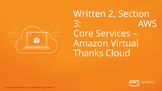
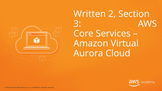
Thanks: Thanks -> Aurora (88, 53)
